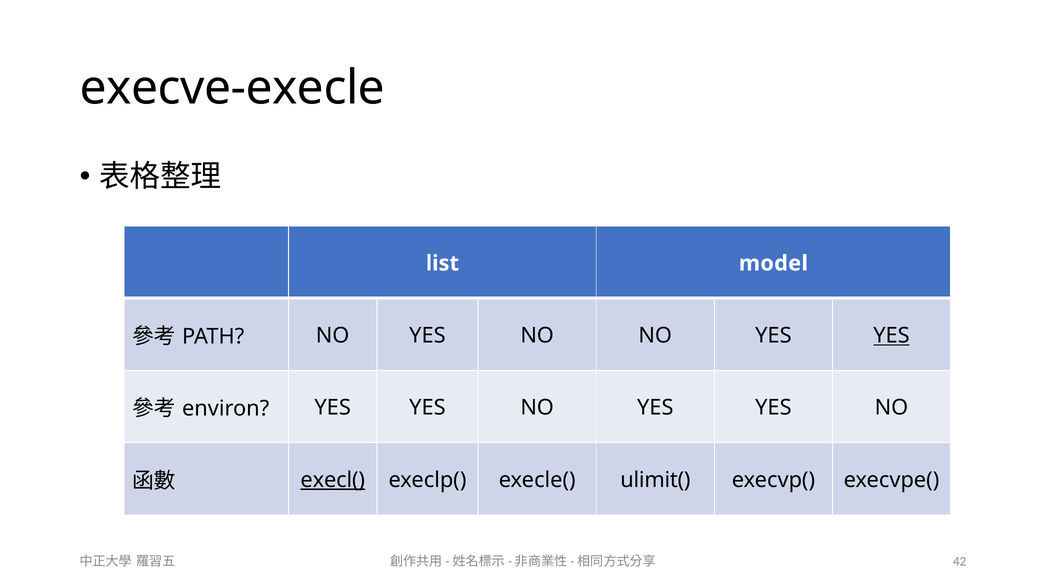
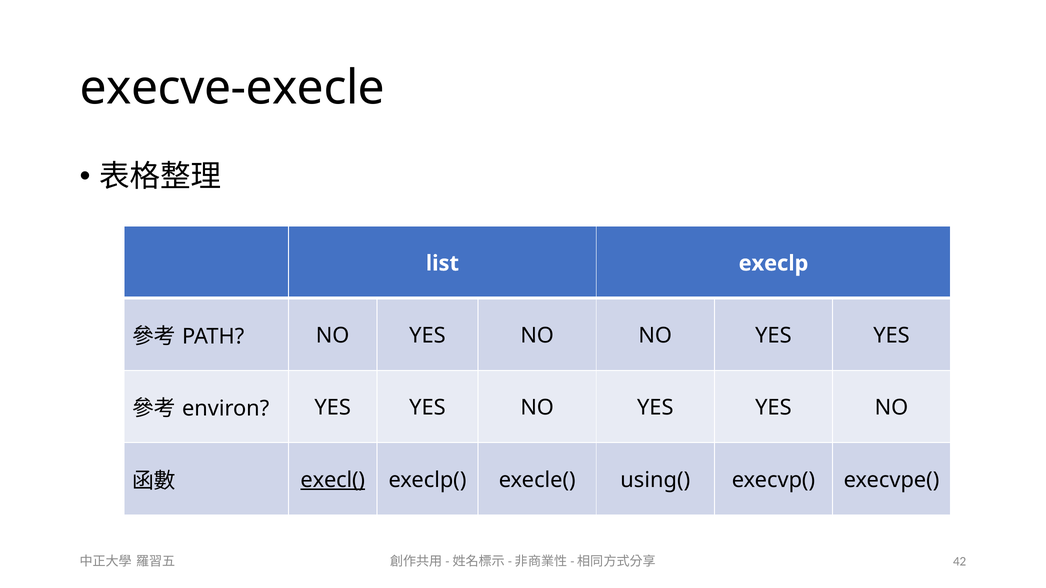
model: model -> execlp (773, 264)
YES underline: present -> none (891, 336)
ulimit(: ulimit( -> using( (655, 480)
